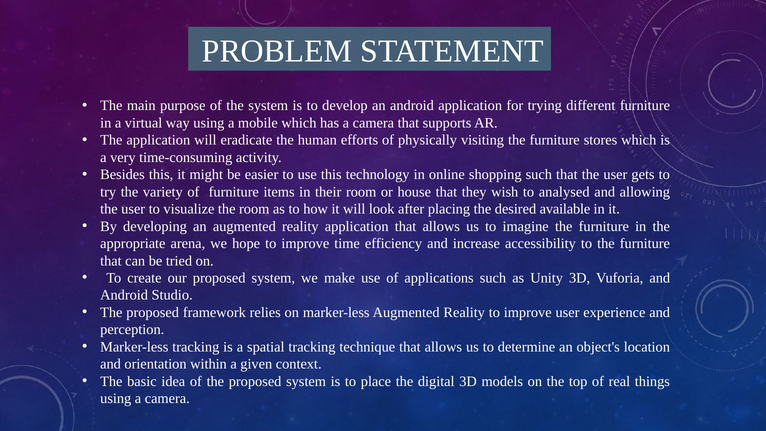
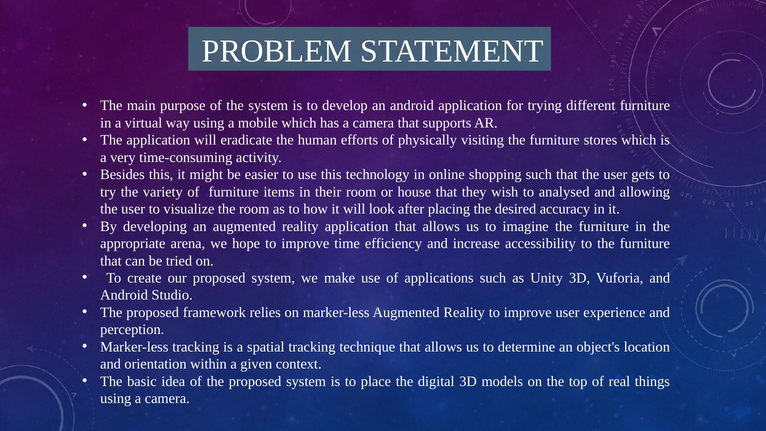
available: available -> accuracy (565, 209)
